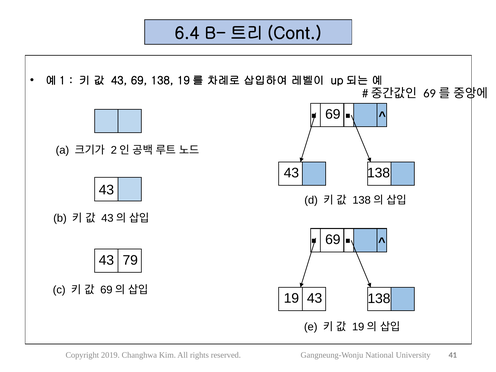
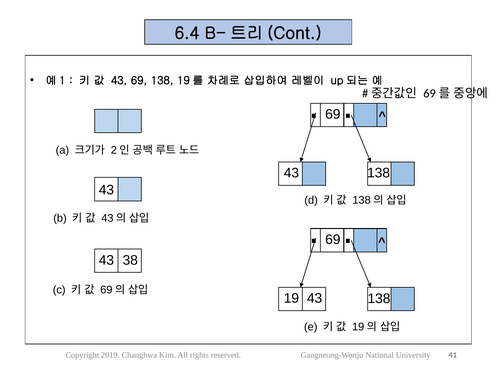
79: 79 -> 38 (130, 260)
